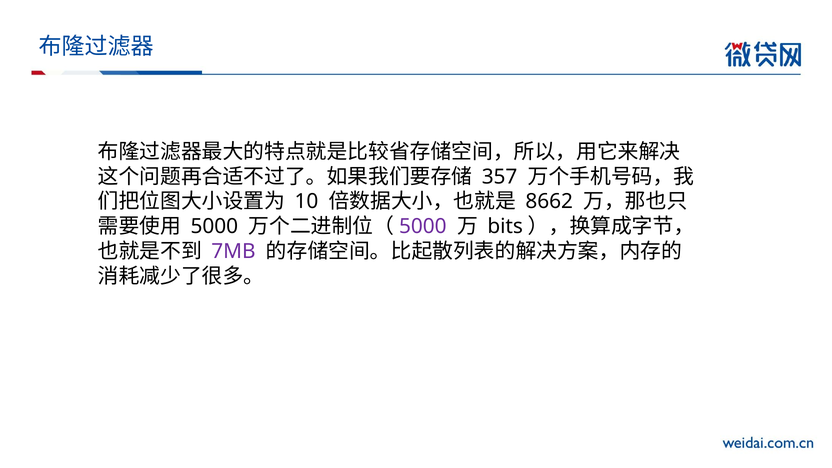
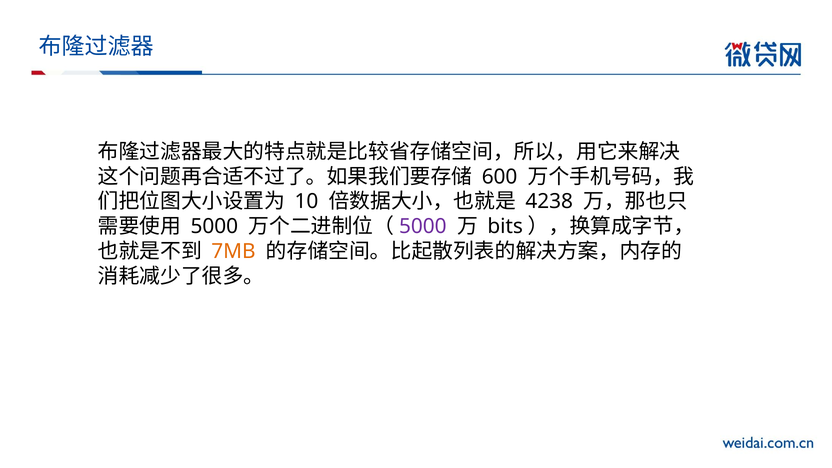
357: 357 -> 600 (500, 177)
8662: 8662 -> 4238 (549, 202)
7MB colour: purple -> orange (233, 252)
